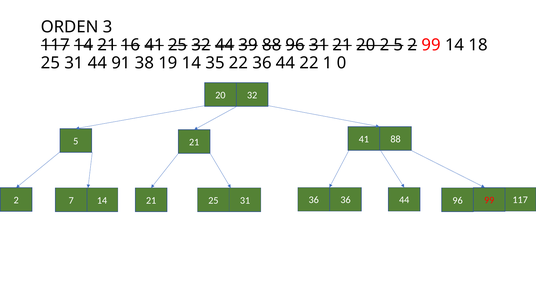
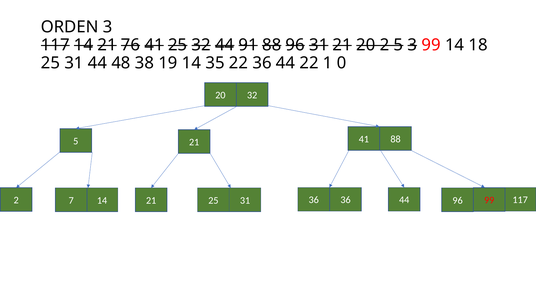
16: 16 -> 76 (131, 45)
39: 39 -> 91 (248, 45)
5 2: 2 -> 3 (412, 45)
91: 91 -> 48 (121, 63)
